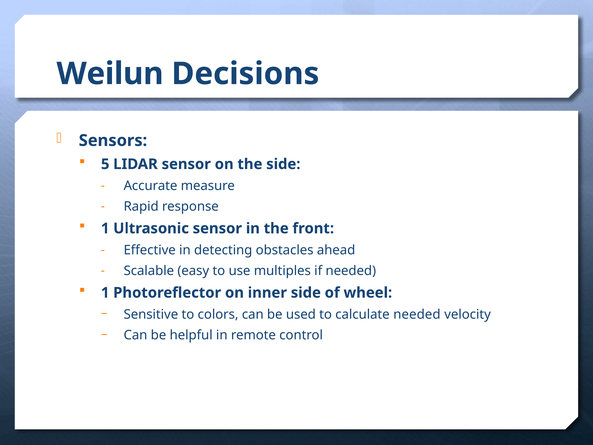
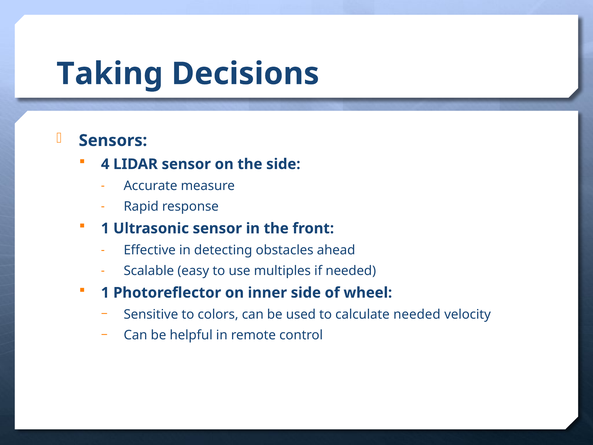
Weilun: Weilun -> Taking (110, 74)
5: 5 -> 4 (105, 164)
